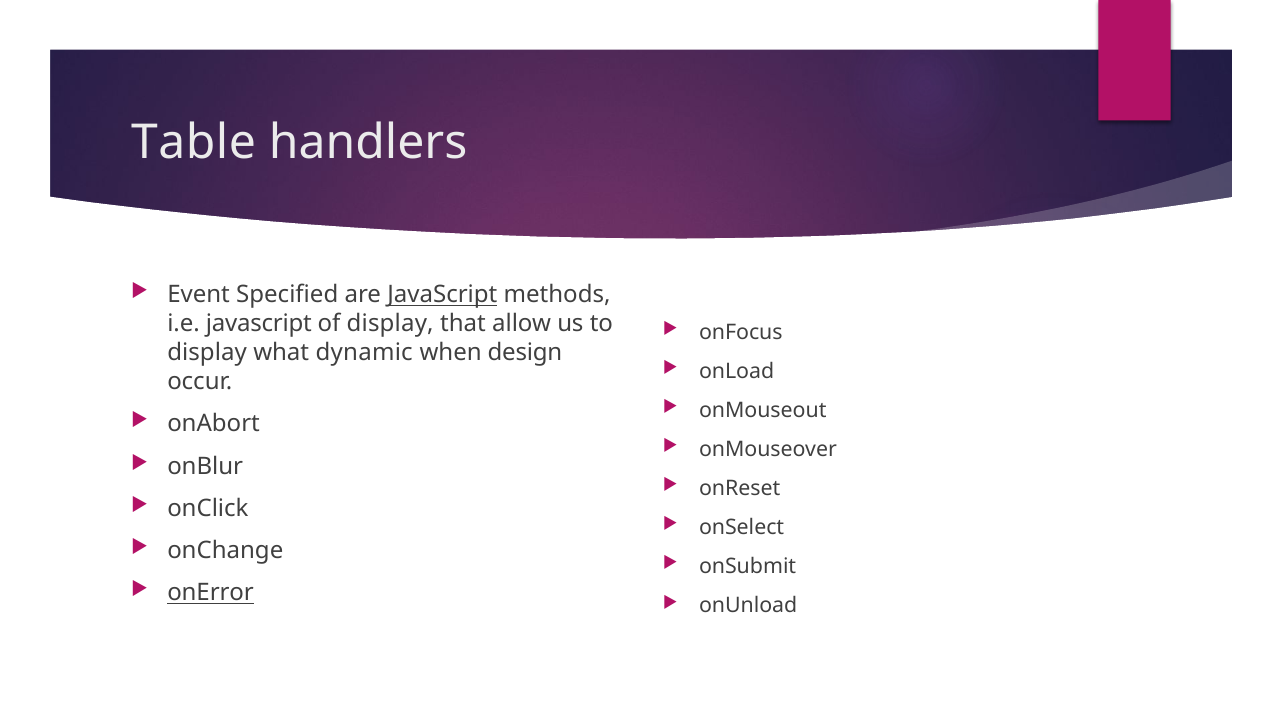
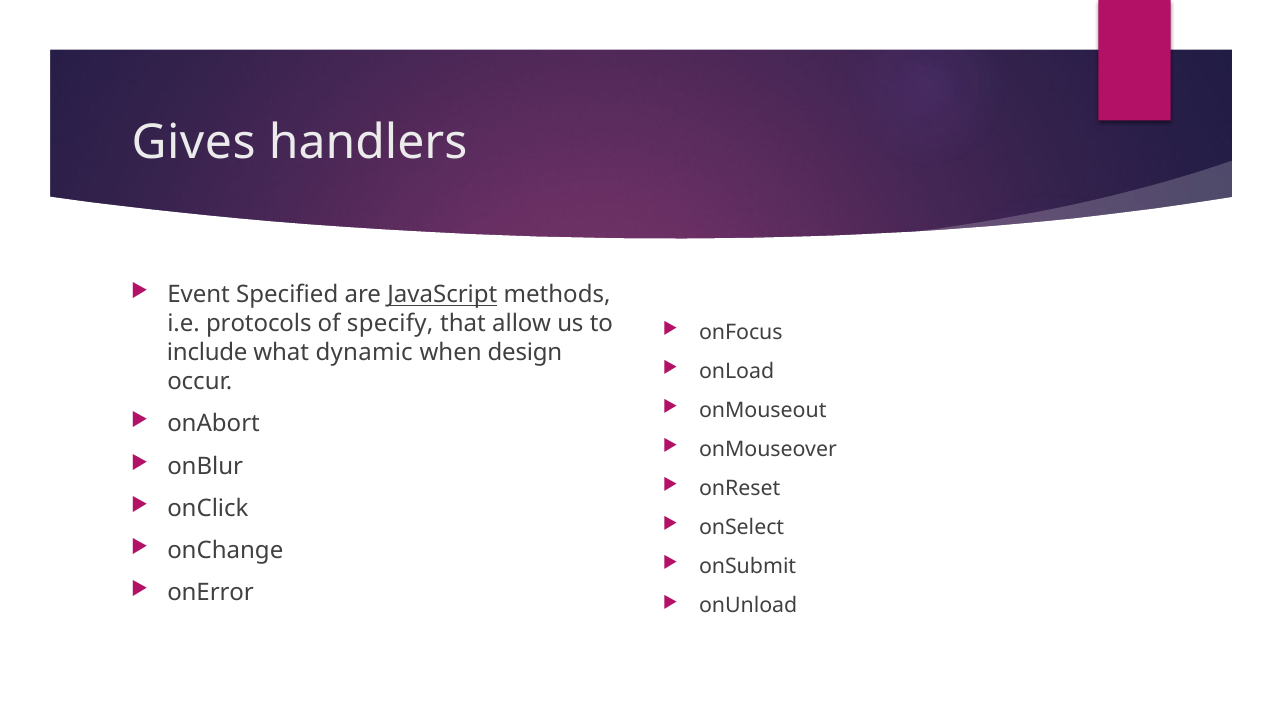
Table: Table -> Gives (194, 143)
i.e javascript: javascript -> protocols (259, 324)
of display: display -> specify (390, 324)
display: display -> include (207, 353)
onError underline: present -> none (211, 593)
